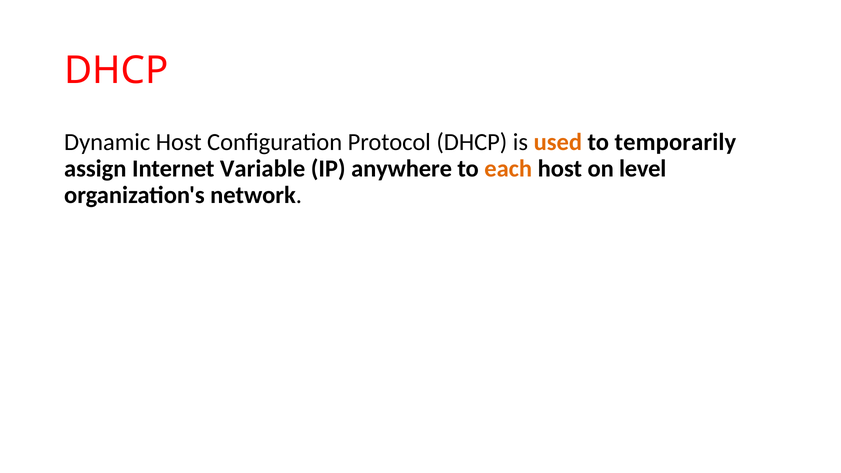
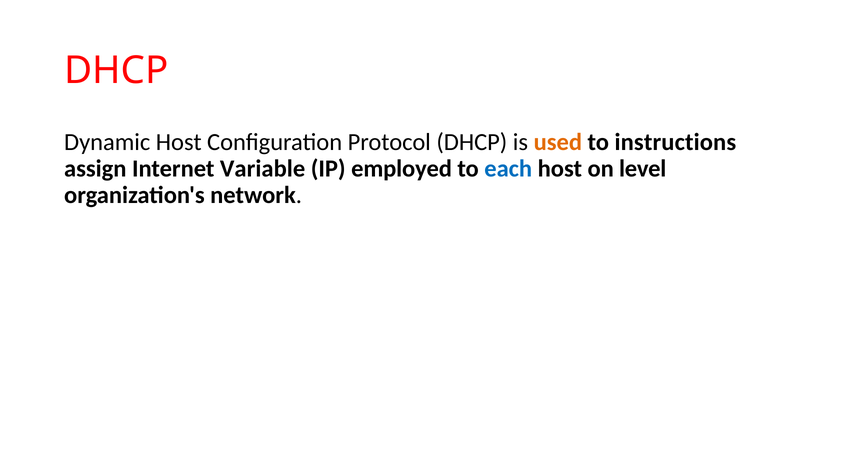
temporarily: temporarily -> instructions (675, 142)
anywhere: anywhere -> employed (402, 169)
each colour: orange -> blue (508, 169)
